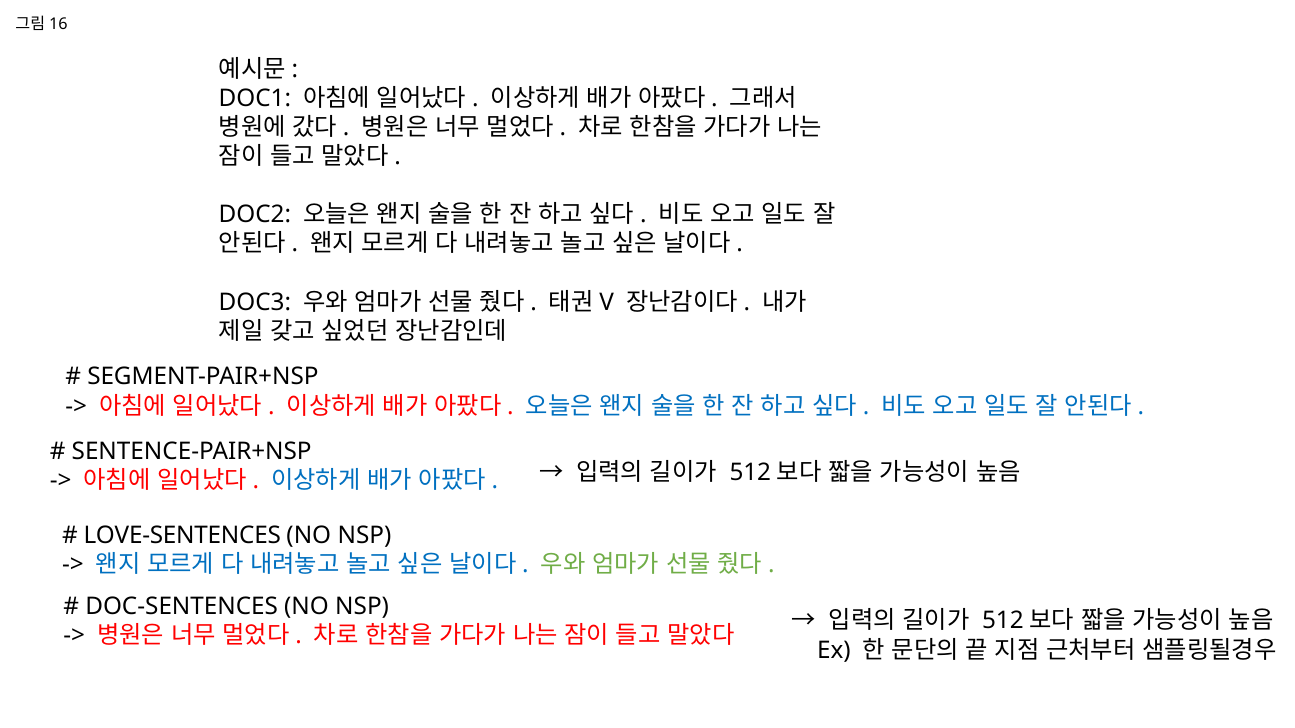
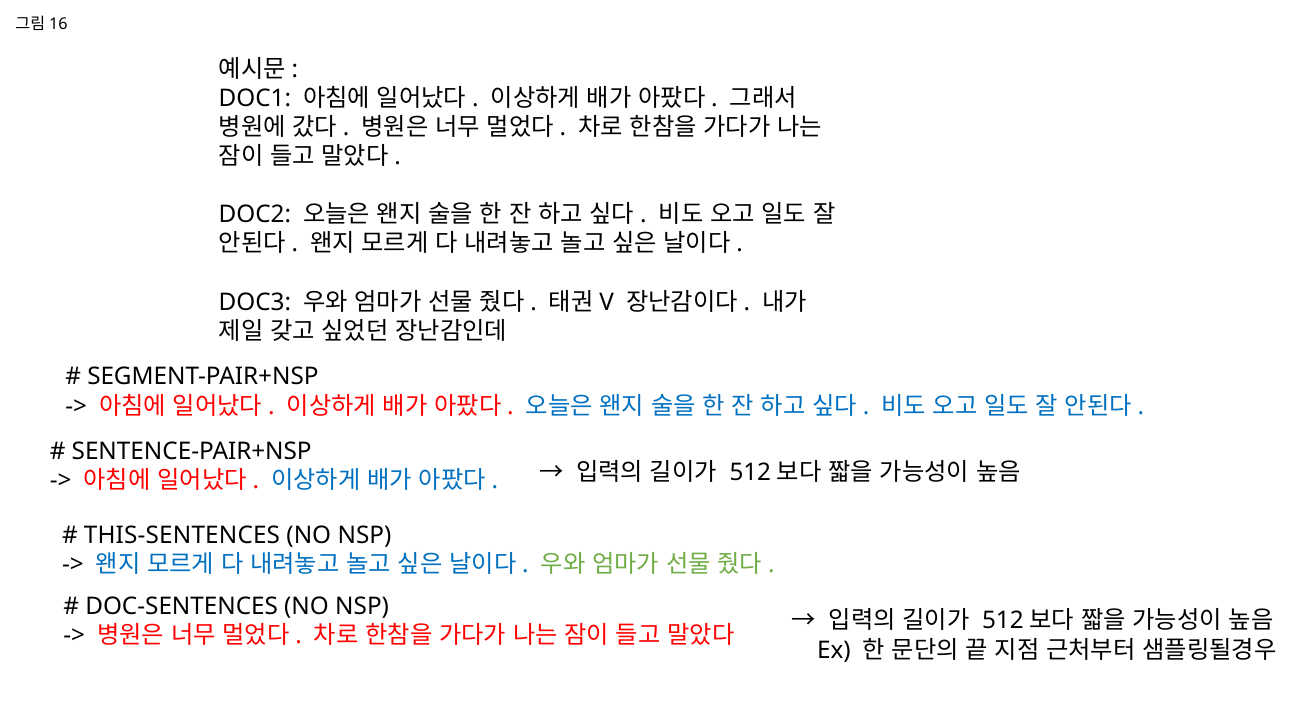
LOVE-SENTENCES: LOVE-SENTENCES -> THIS-SENTENCES (182, 535)
